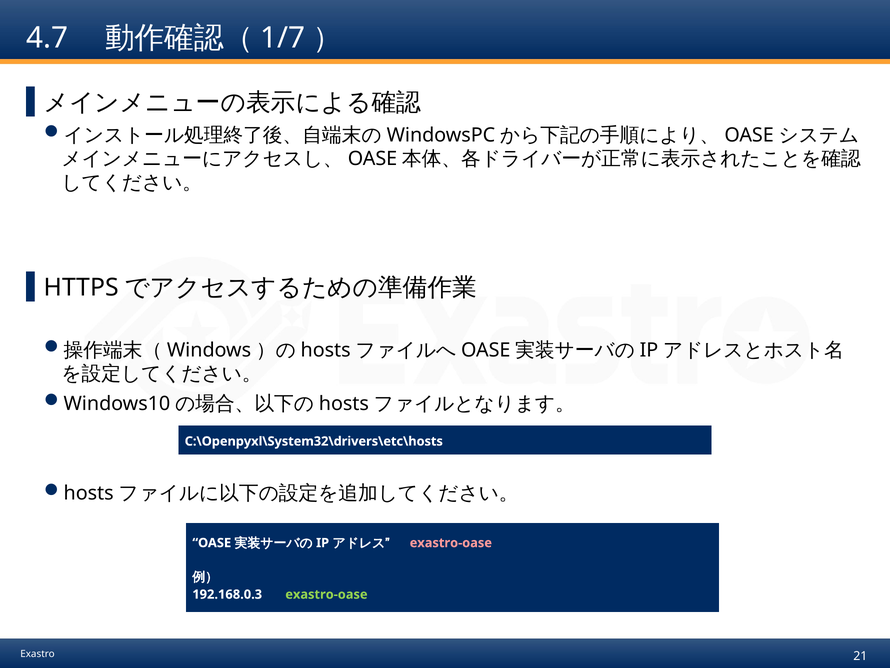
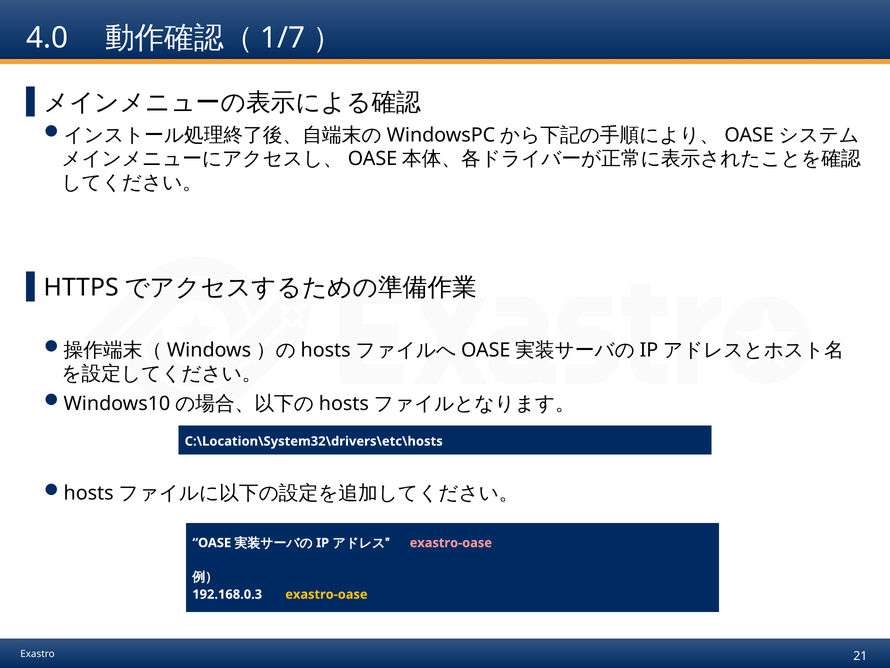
4.7: 4.7 -> 4.0 (47, 38)
C:\Openpyxl\System32\drivers\etc\hosts: C:\Openpyxl\System32\drivers\etc\hosts -> C:\Location\System32\drivers\etc\hosts (314, 441)
exastro-oase colour: light green -> yellow (326, 594)
